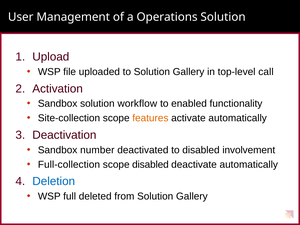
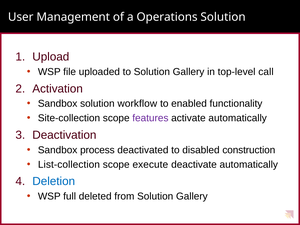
features colour: orange -> purple (150, 118)
number: number -> process (97, 150)
involvement: involvement -> construction (249, 150)
Full-collection: Full-collection -> List-collection (69, 165)
scope disabled: disabled -> execute (150, 165)
